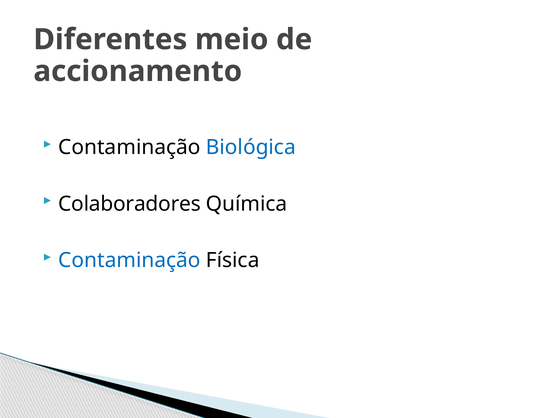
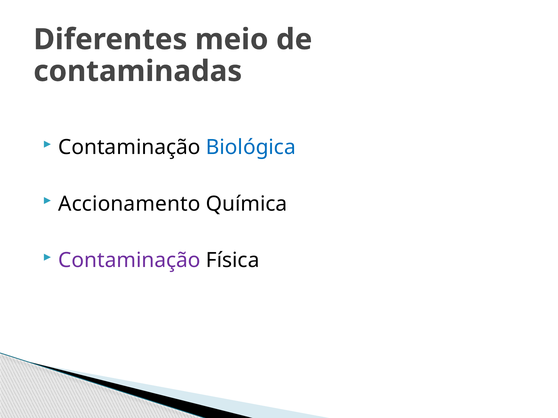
accionamento: accionamento -> contaminadas (138, 71)
Colaboradores: Colaboradores -> Accionamento (129, 204)
Contaminação colour: blue -> purple (129, 260)
